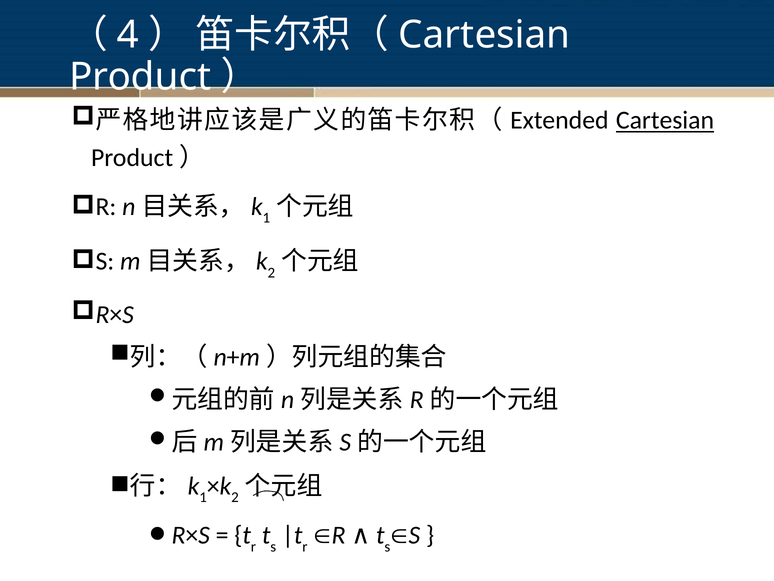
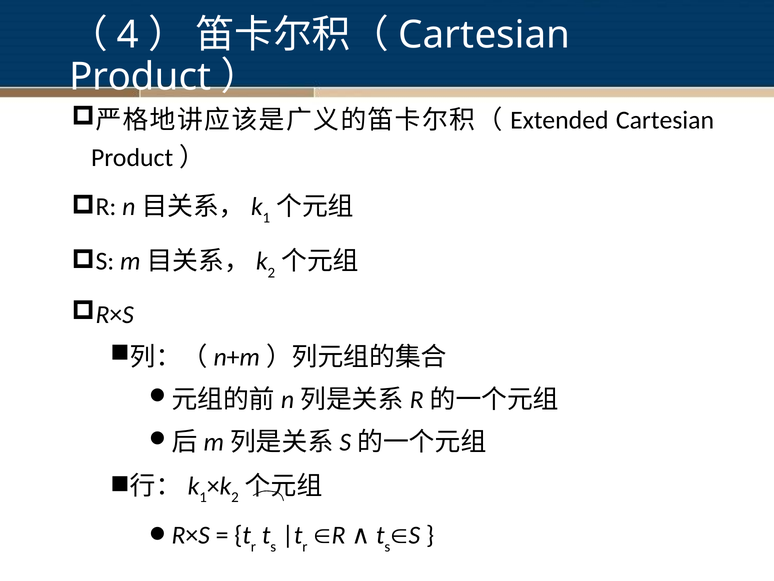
Cartesian underline: present -> none (665, 120)
